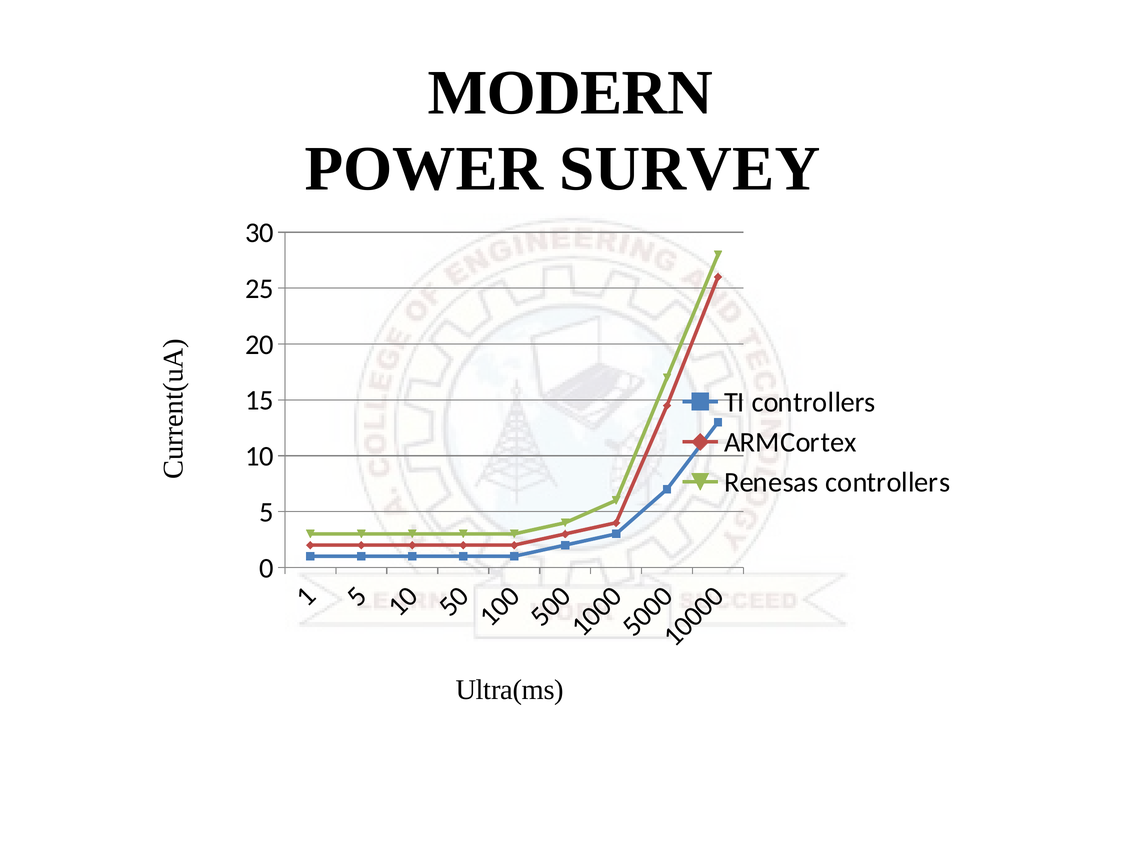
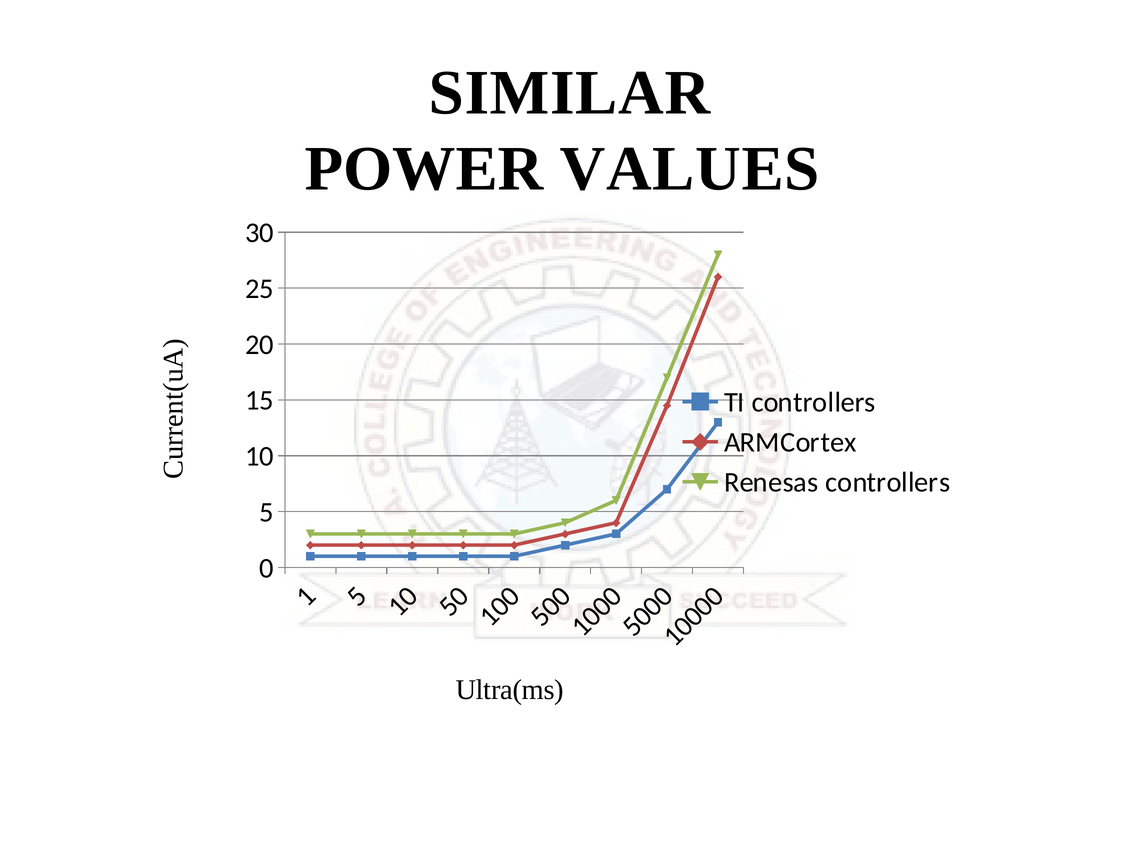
MODERN: MODERN -> SIMILAR (570, 93)
SURVEY: SURVEY -> VALUES (690, 169)
